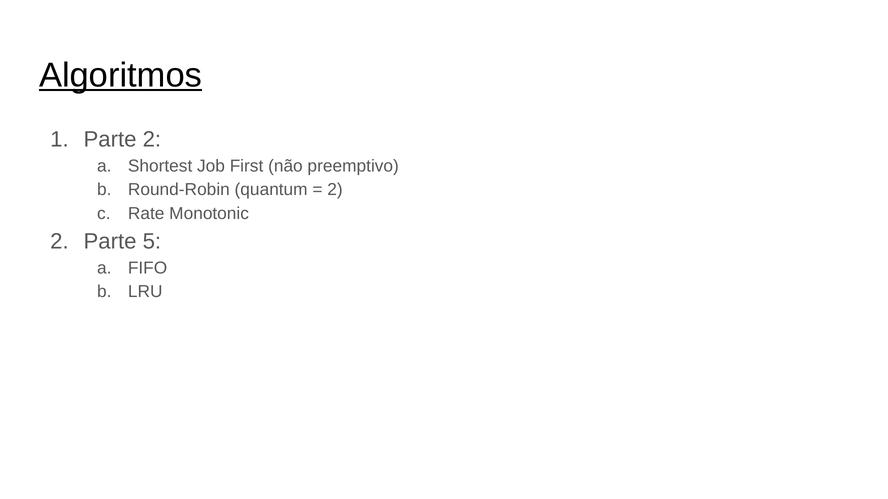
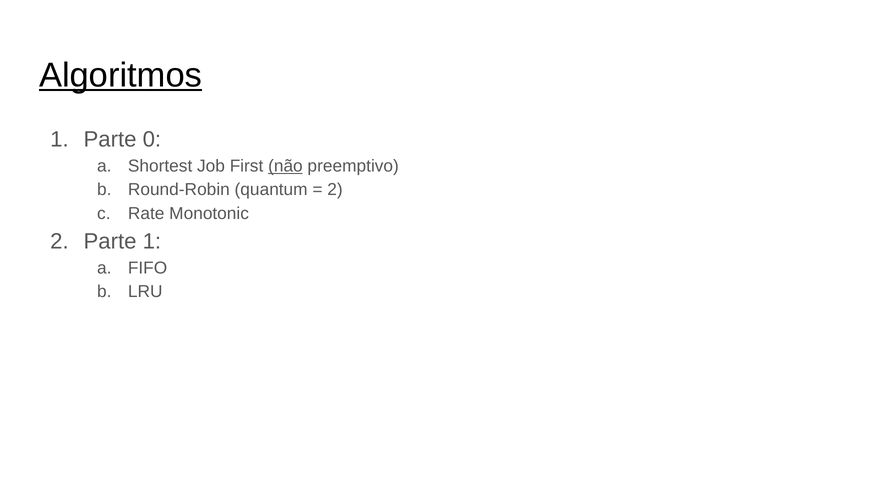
Parte 2: 2 -> 0 (152, 140)
não underline: none -> present (285, 166)
Parte 5: 5 -> 1 (152, 242)
